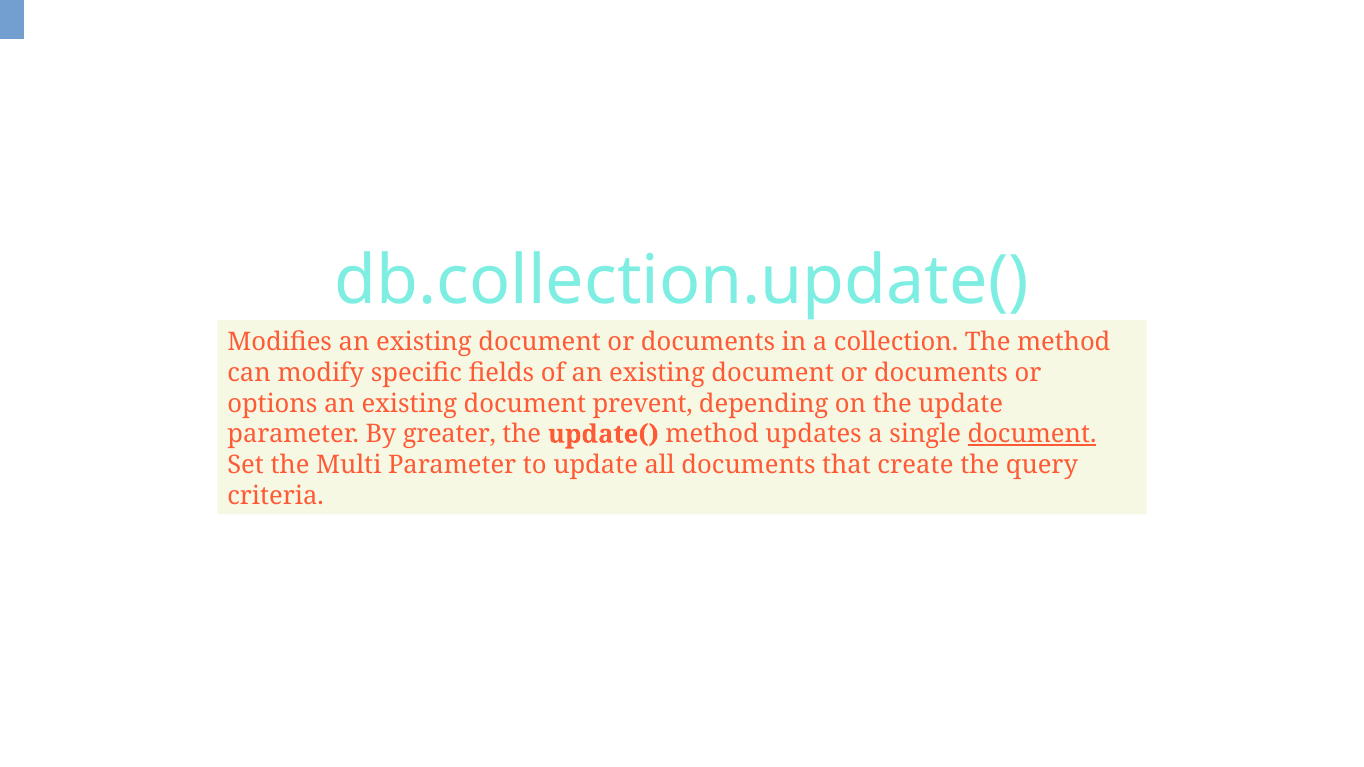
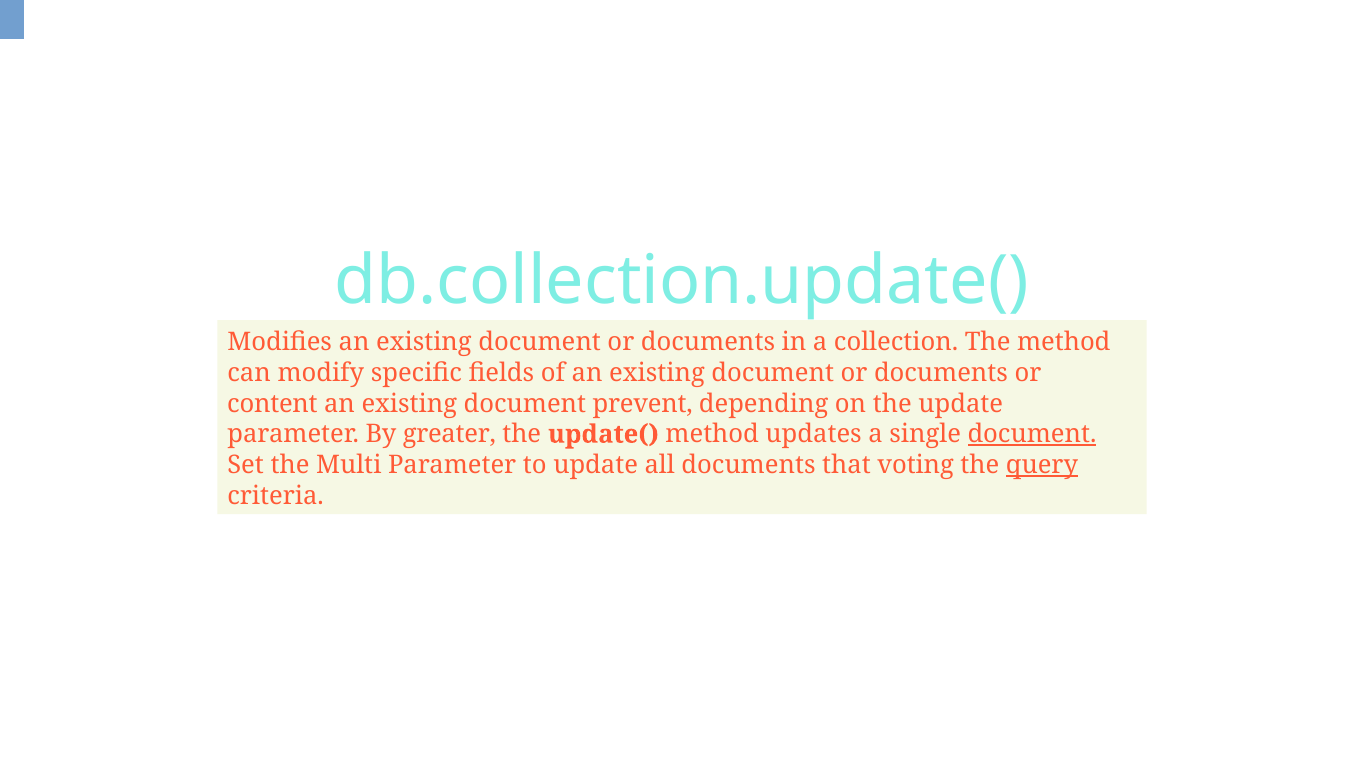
options: options -> content (272, 404)
create: create -> voting (916, 465)
query underline: none -> present (1042, 465)
